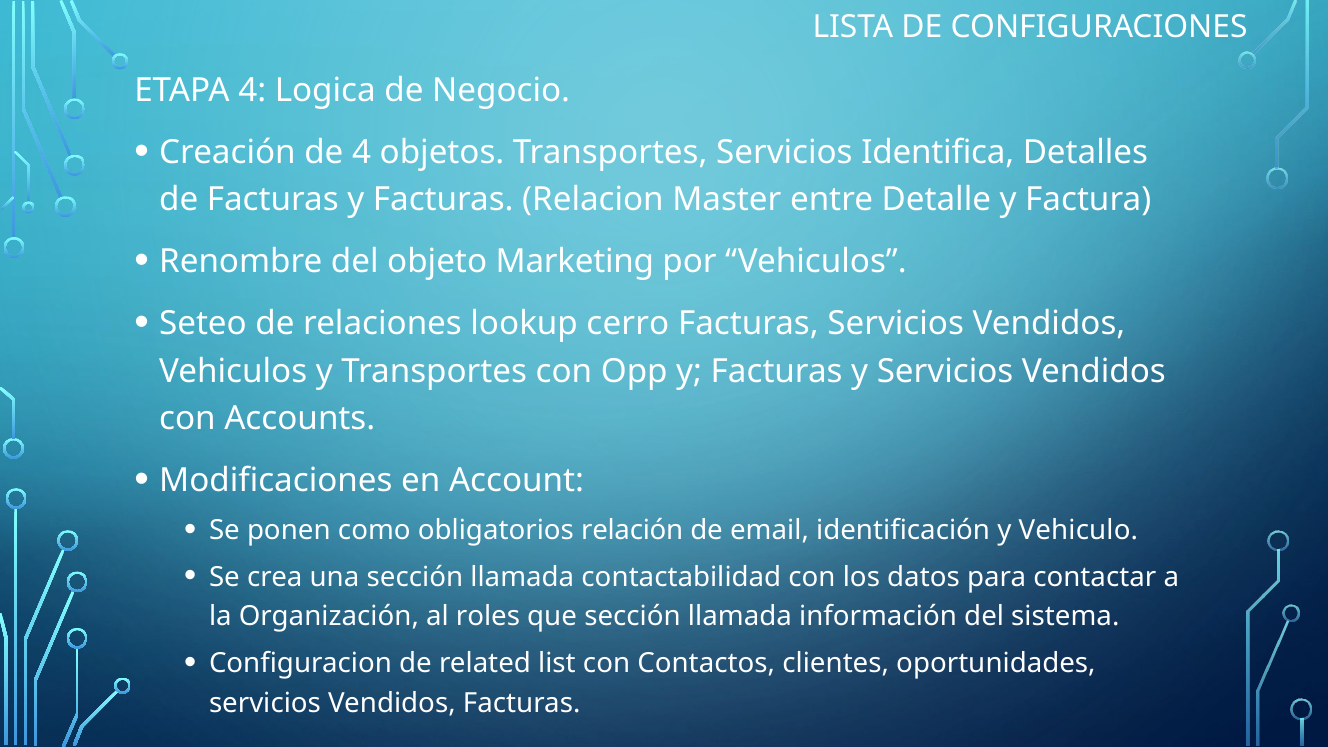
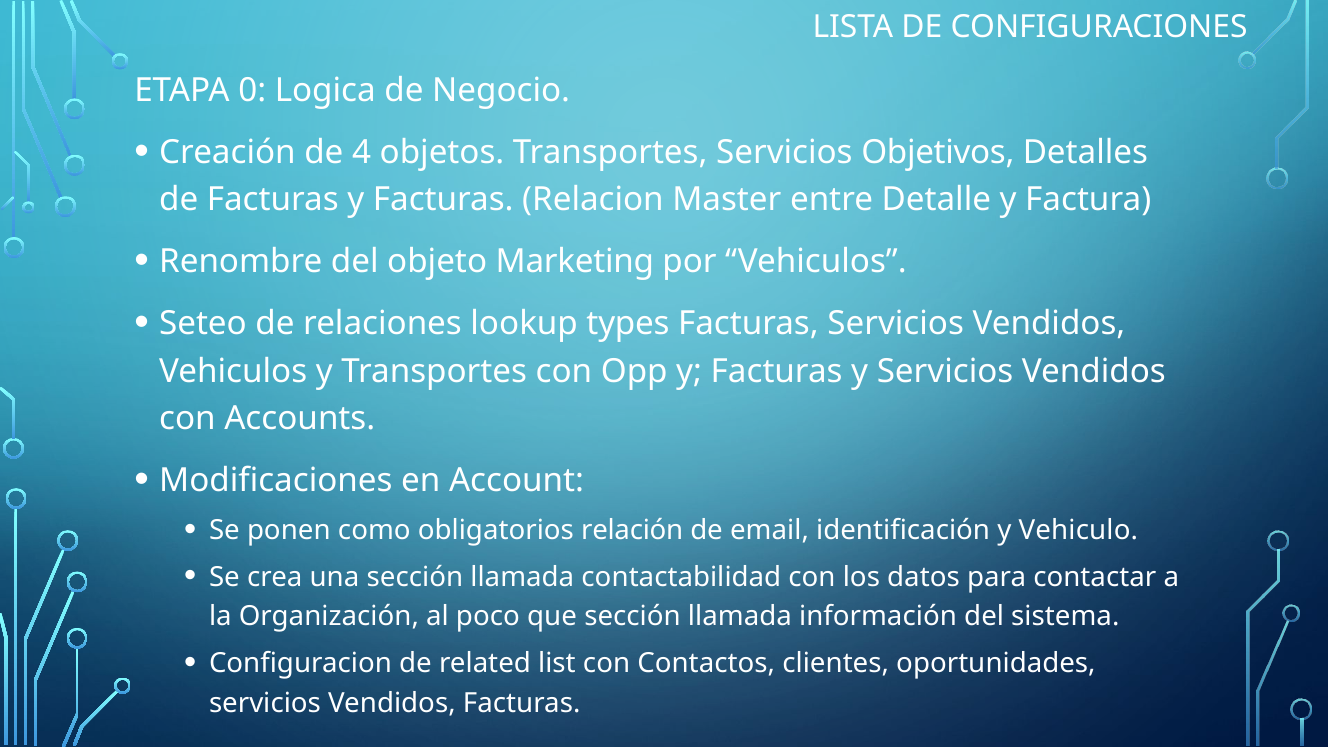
ETAPA 4: 4 -> 0 (252, 91)
Identifica: Identifica -> Objetivos (938, 152)
cerro: cerro -> types (628, 323)
roles: roles -> poco (488, 617)
